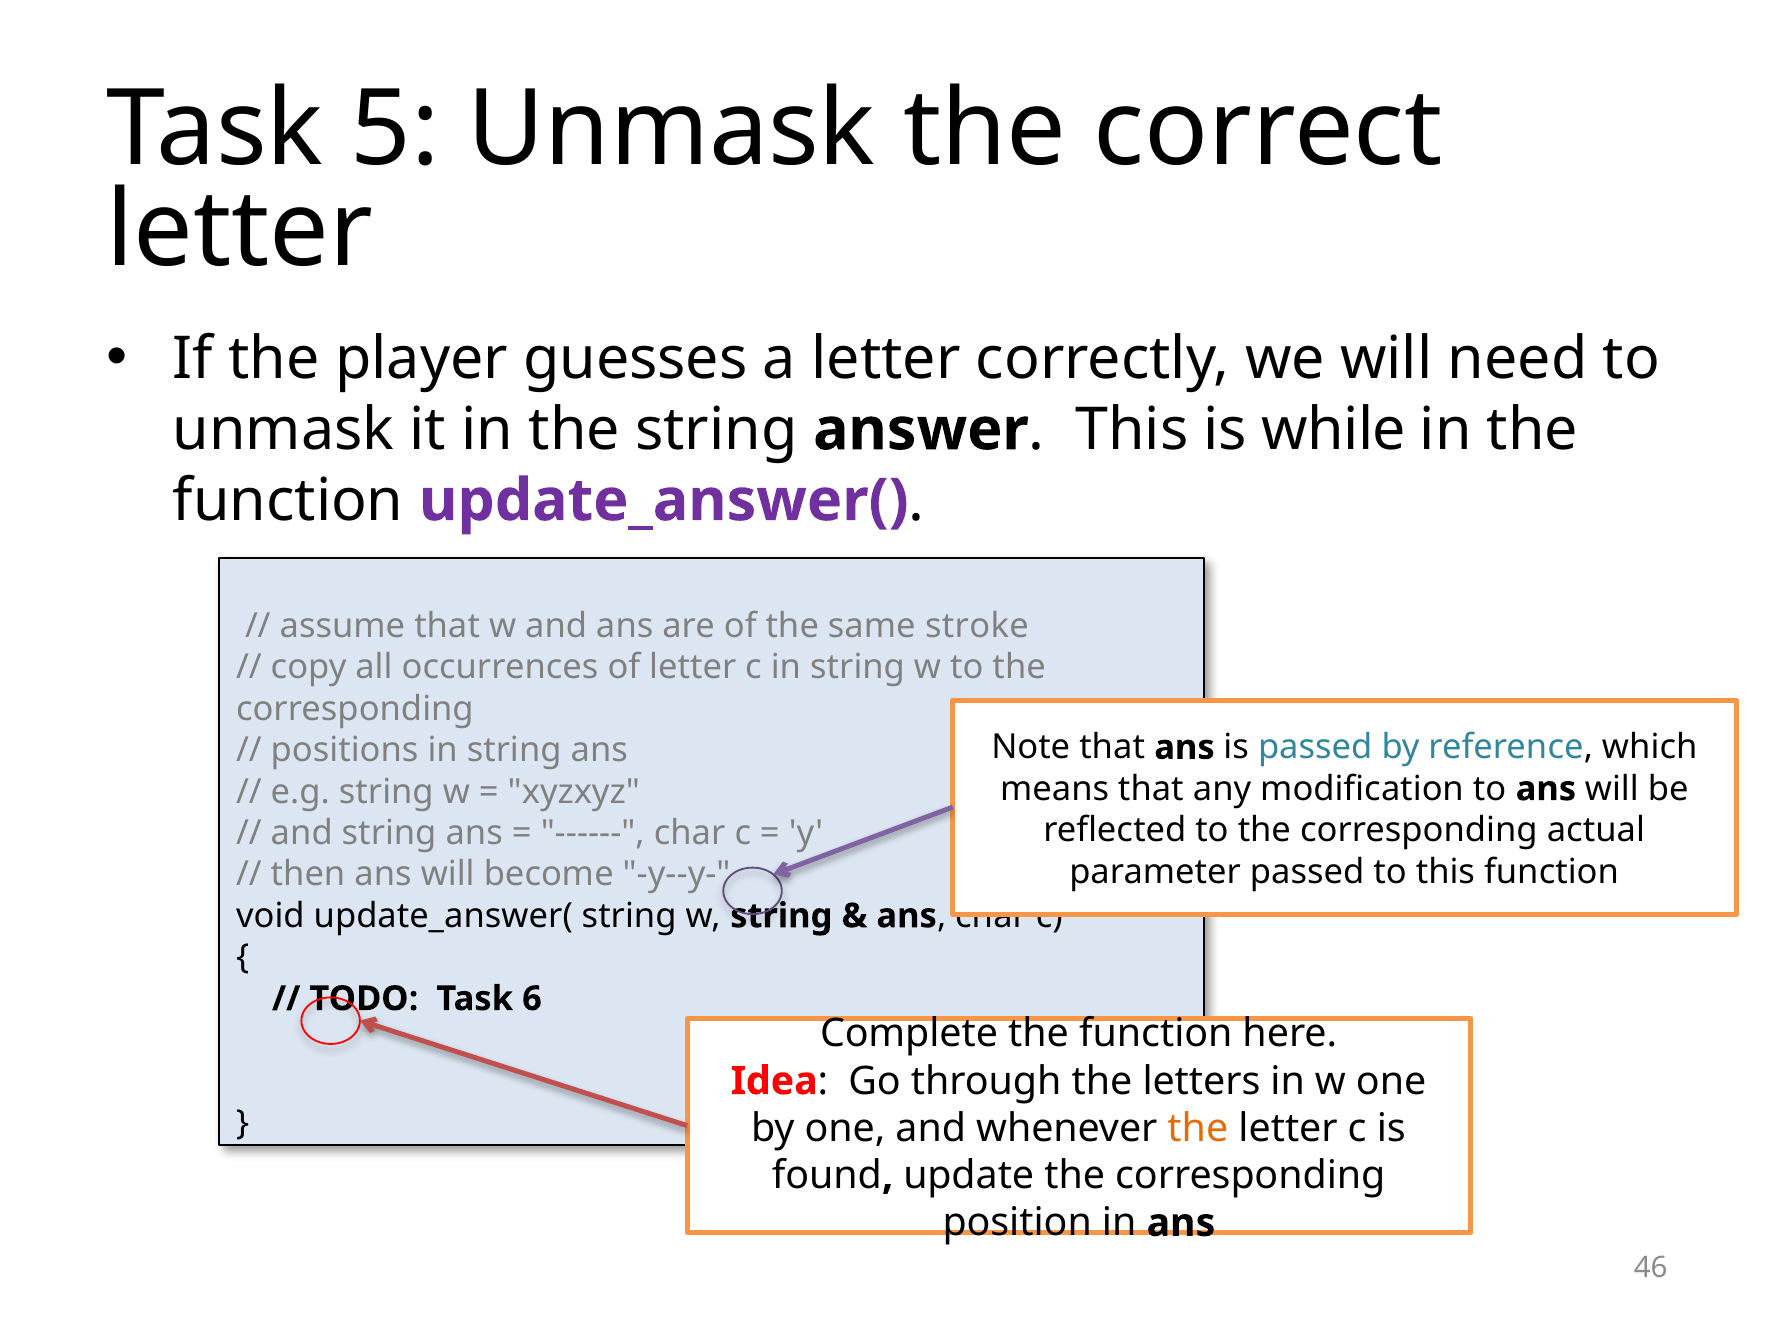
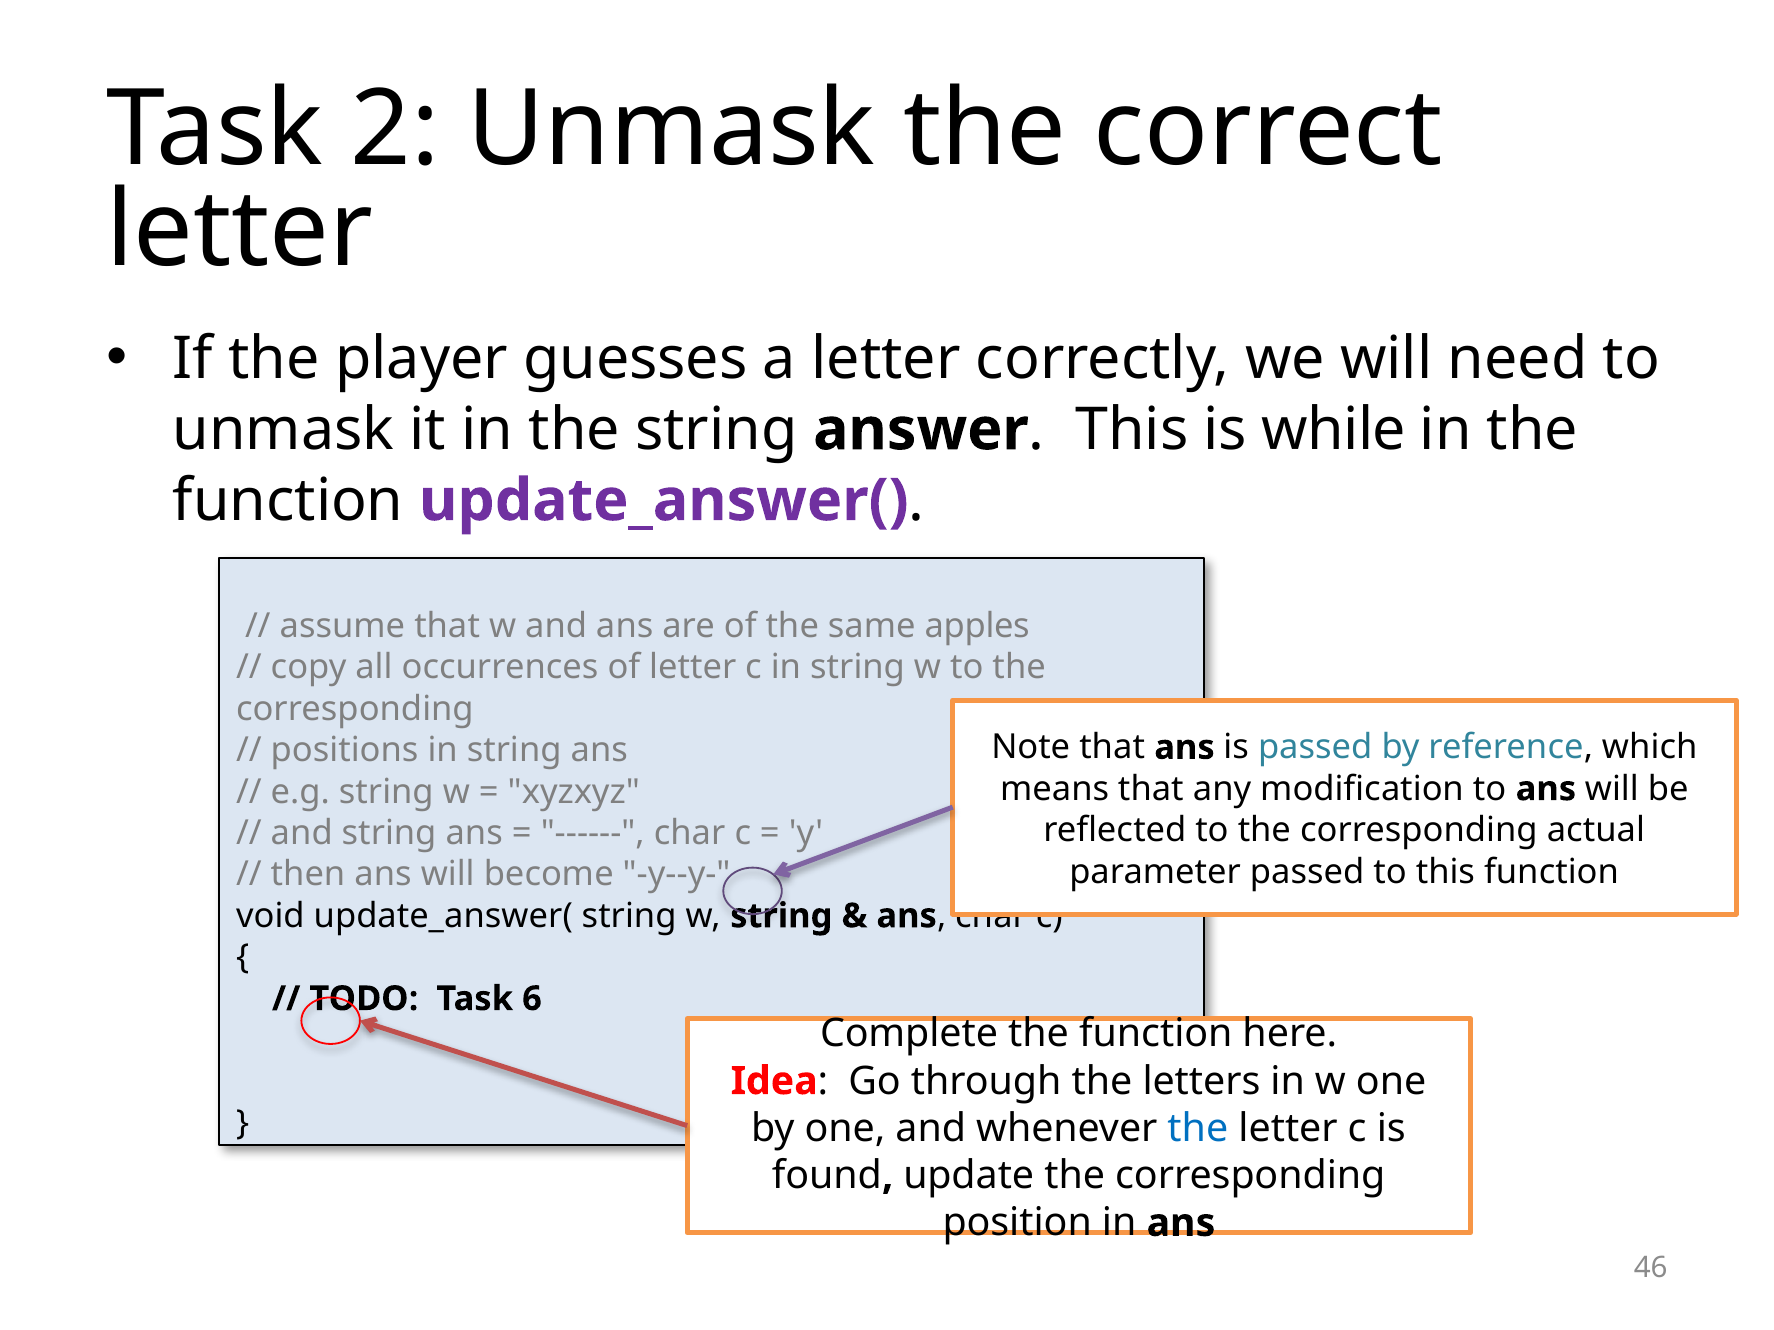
5: 5 -> 2 (395, 129)
stroke: stroke -> apples (977, 626)
the colour: orange -> blue (1198, 1129)
